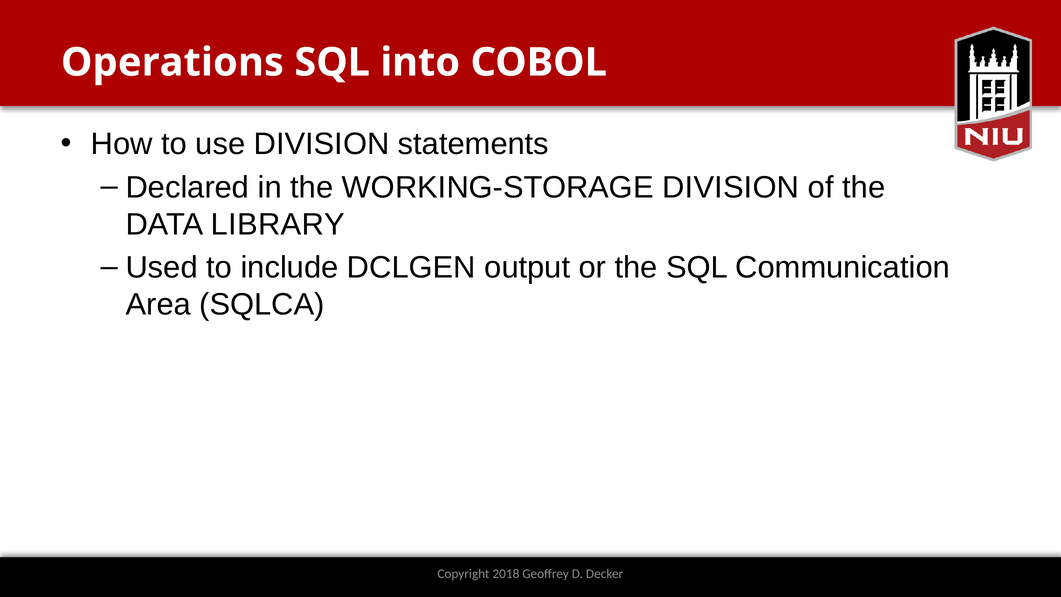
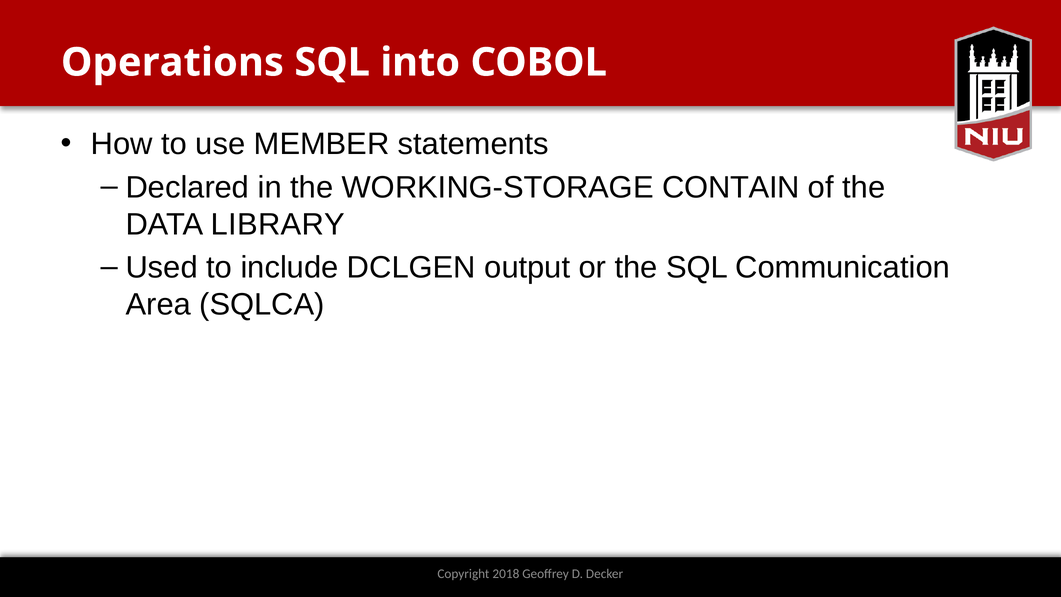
use DIVISION: DIVISION -> MEMBER (322, 144)
WORKING-STORAGE DIVISION: DIVISION -> CONTAIN (731, 187)
